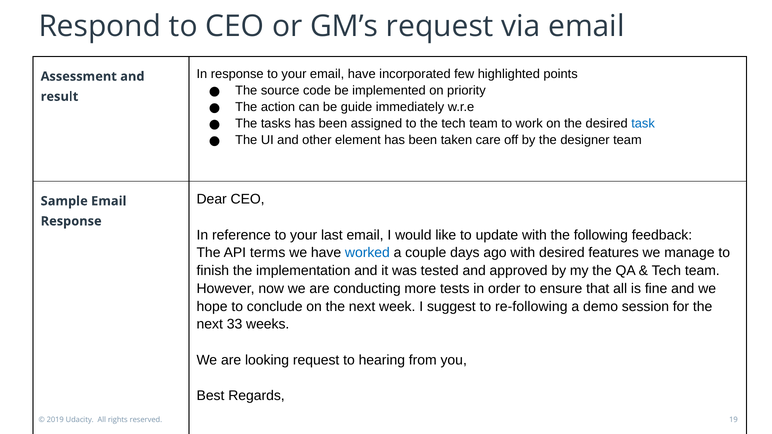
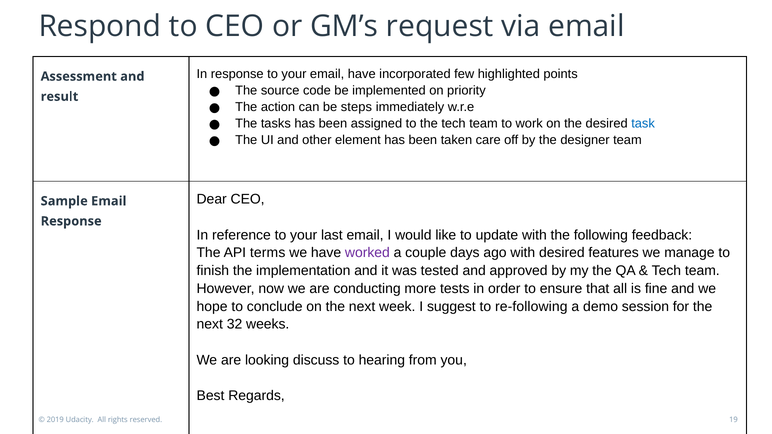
guide: guide -> steps (356, 107)
worked colour: blue -> purple (367, 253)
33: 33 -> 32 (235, 324)
looking request: request -> discuss (316, 360)
